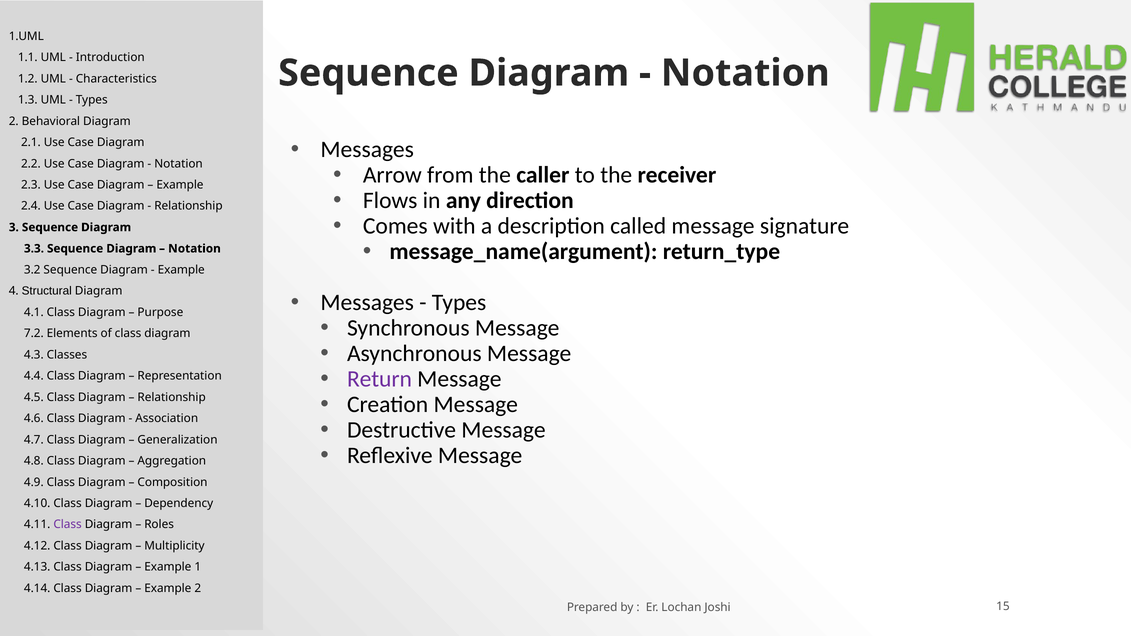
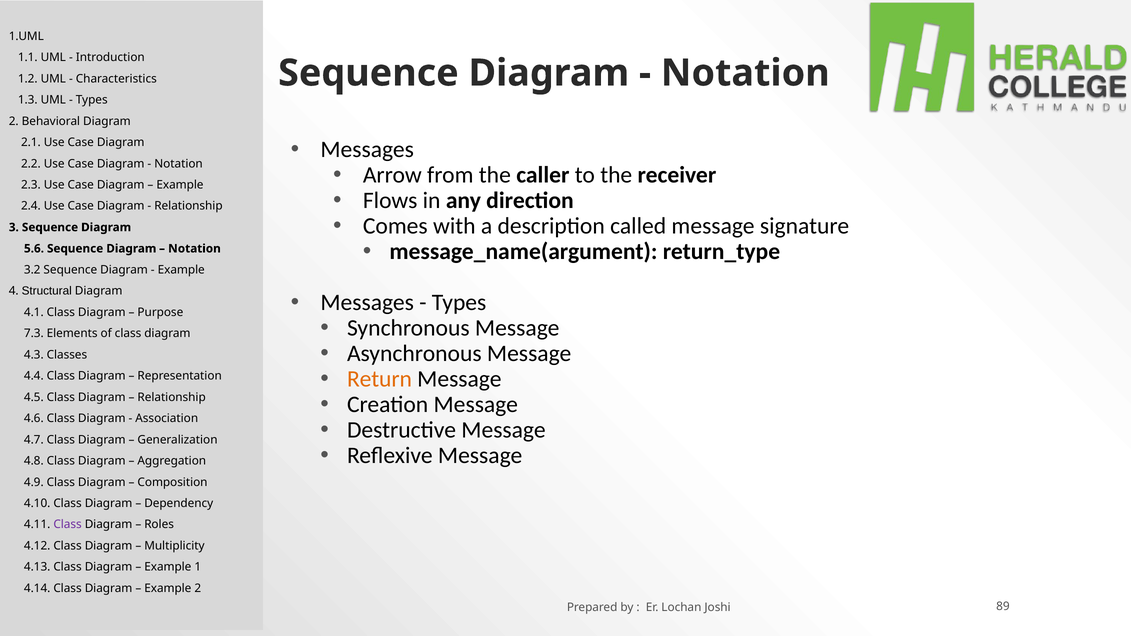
3.3: 3.3 -> 5.6 (34, 249)
7.2: 7.2 -> 7.3 (34, 334)
Return colour: purple -> orange (379, 379)
15: 15 -> 89 (1003, 606)
